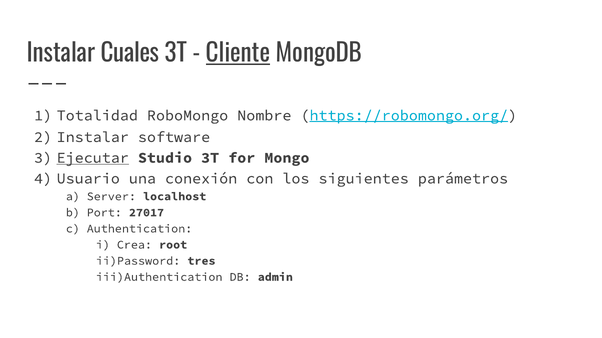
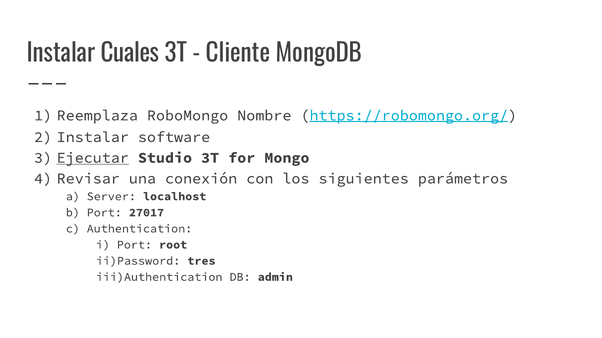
Cliente underline: present -> none (238, 53)
Totalidad: Totalidad -> Reemplaza (97, 116)
Usuario: Usuario -> Revisar (88, 179)
Crea: Crea -> Port (134, 245)
